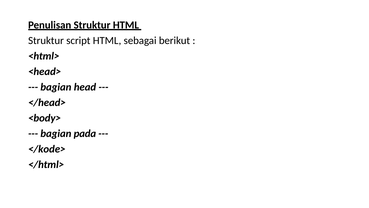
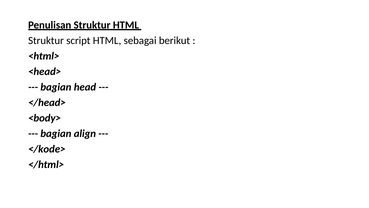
pada: pada -> align (85, 133)
